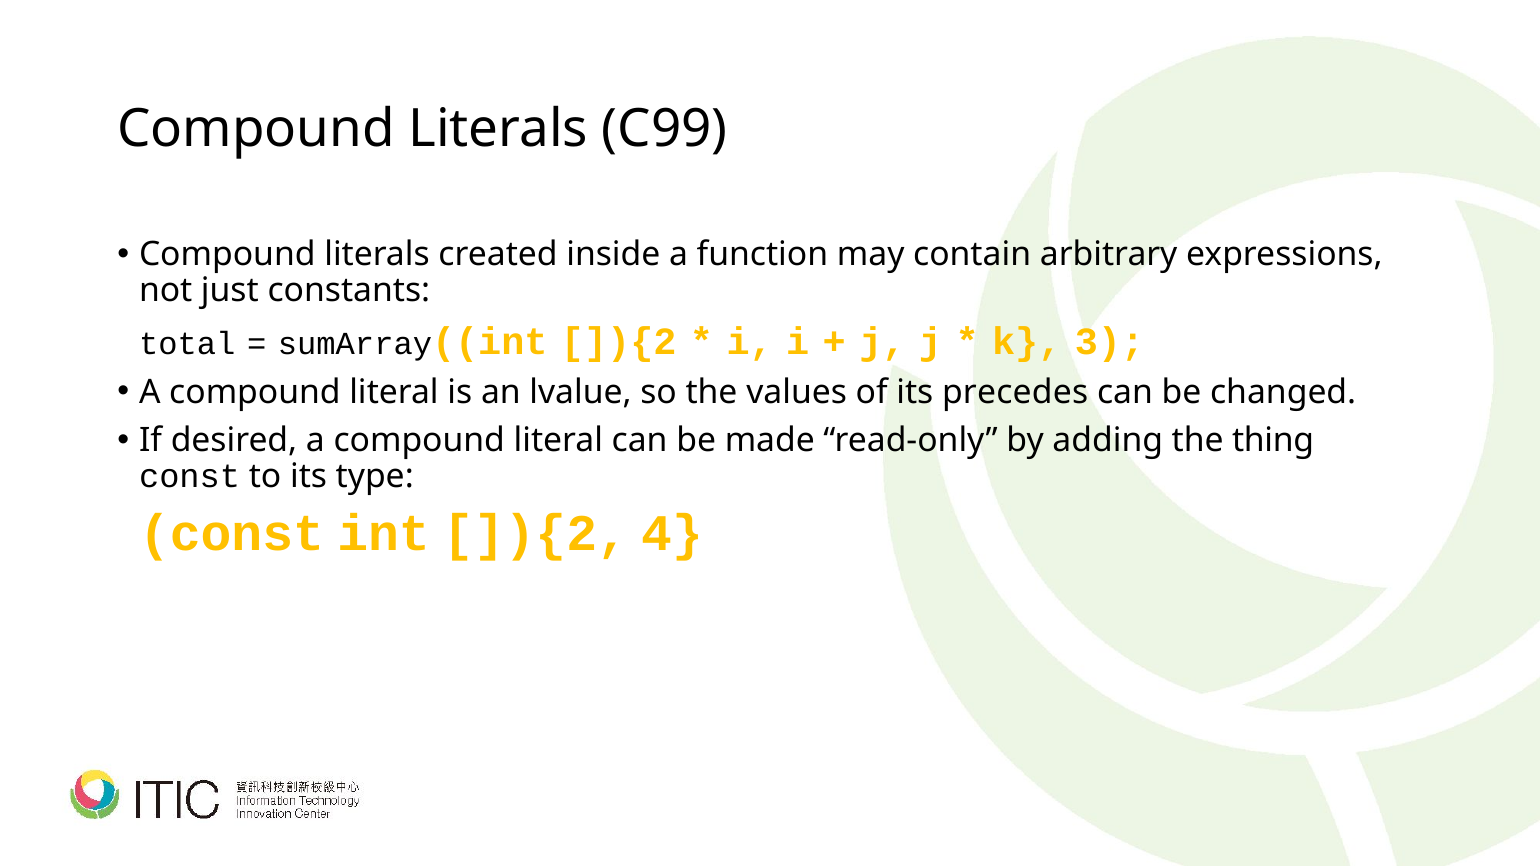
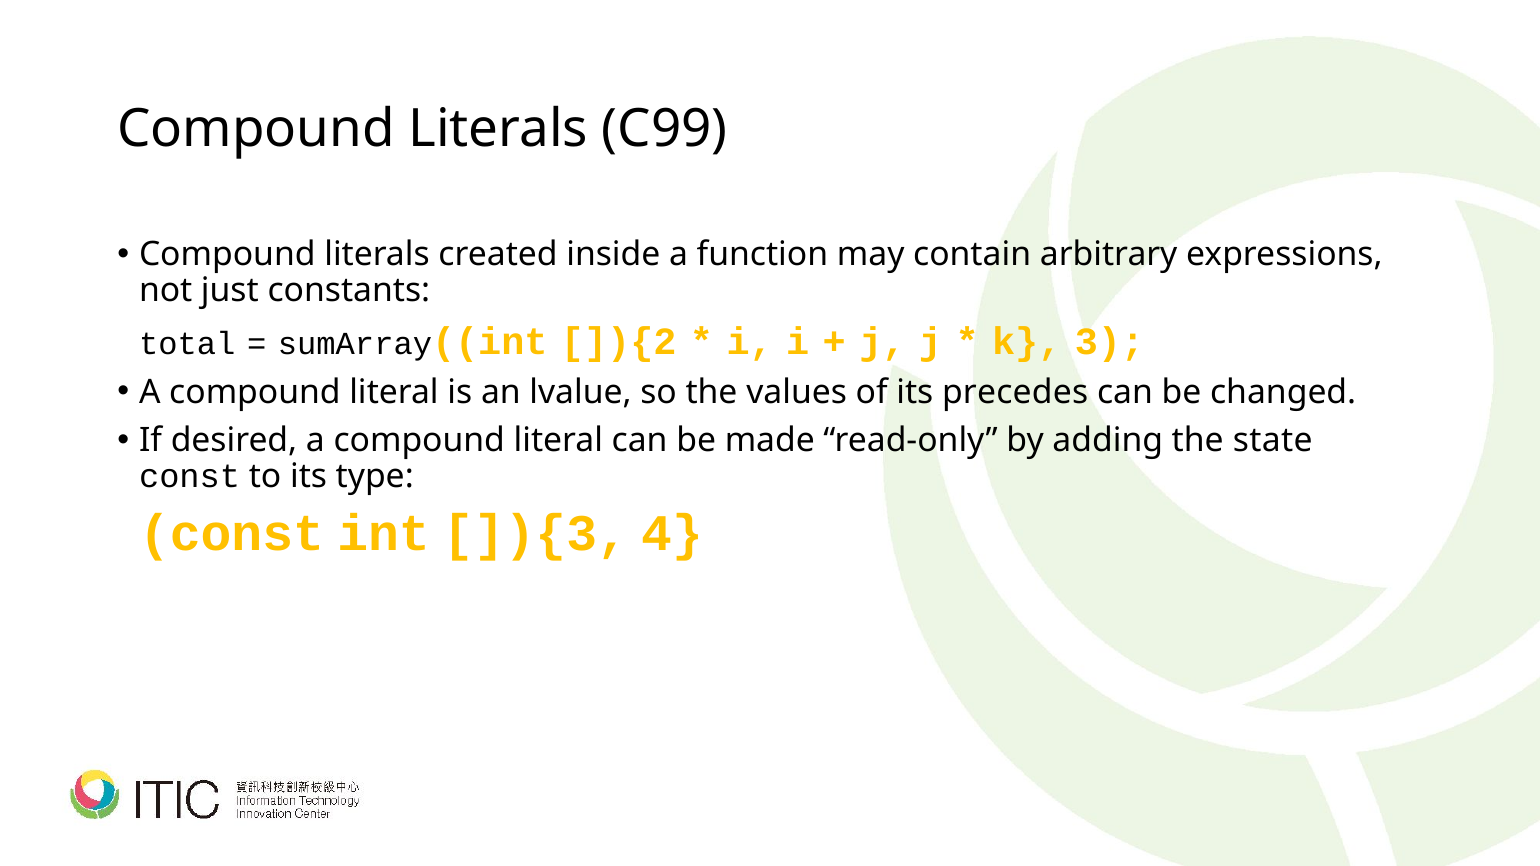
thing: thing -> state (1273, 441)
const int ]){2: ]){2 -> ]){3 (535, 534)
